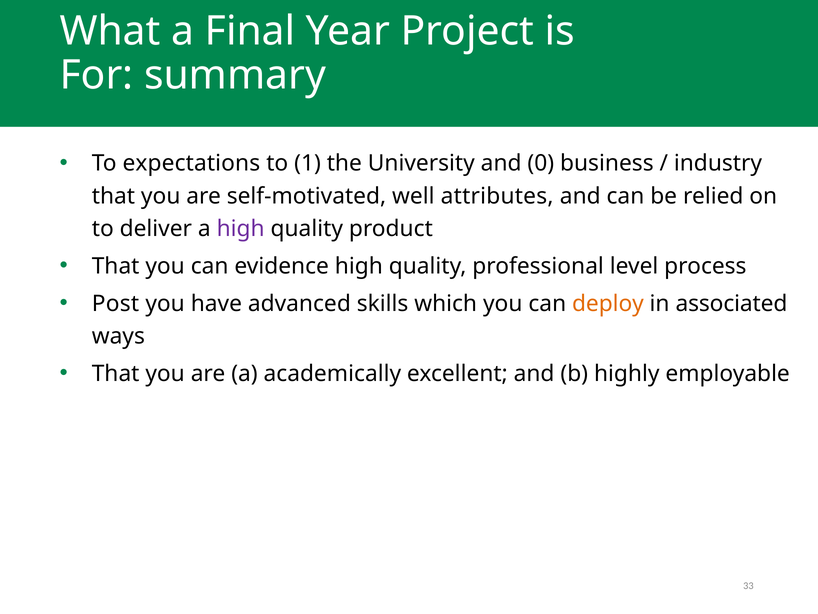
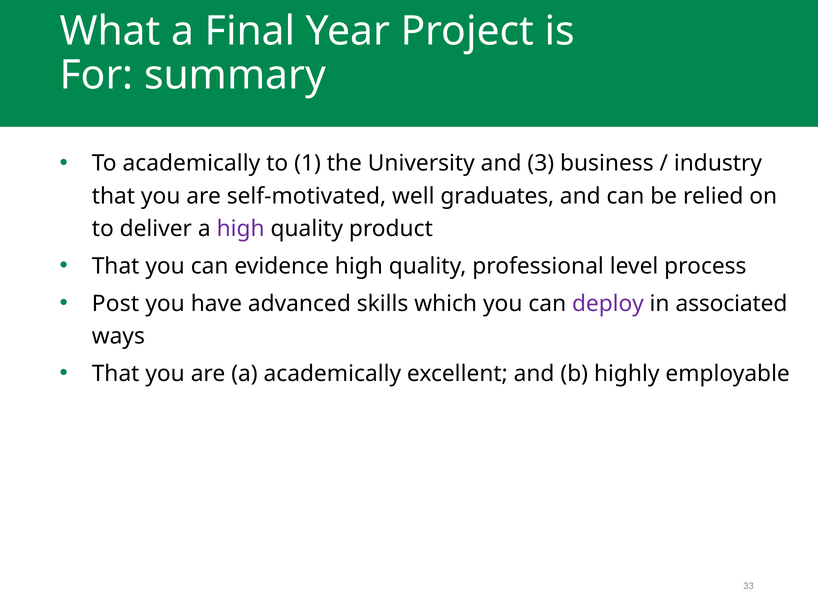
To expectations: expectations -> academically (191, 163)
0: 0 -> 3 (541, 163)
attributes: attributes -> graduates (497, 196)
deploy colour: orange -> purple (608, 303)
